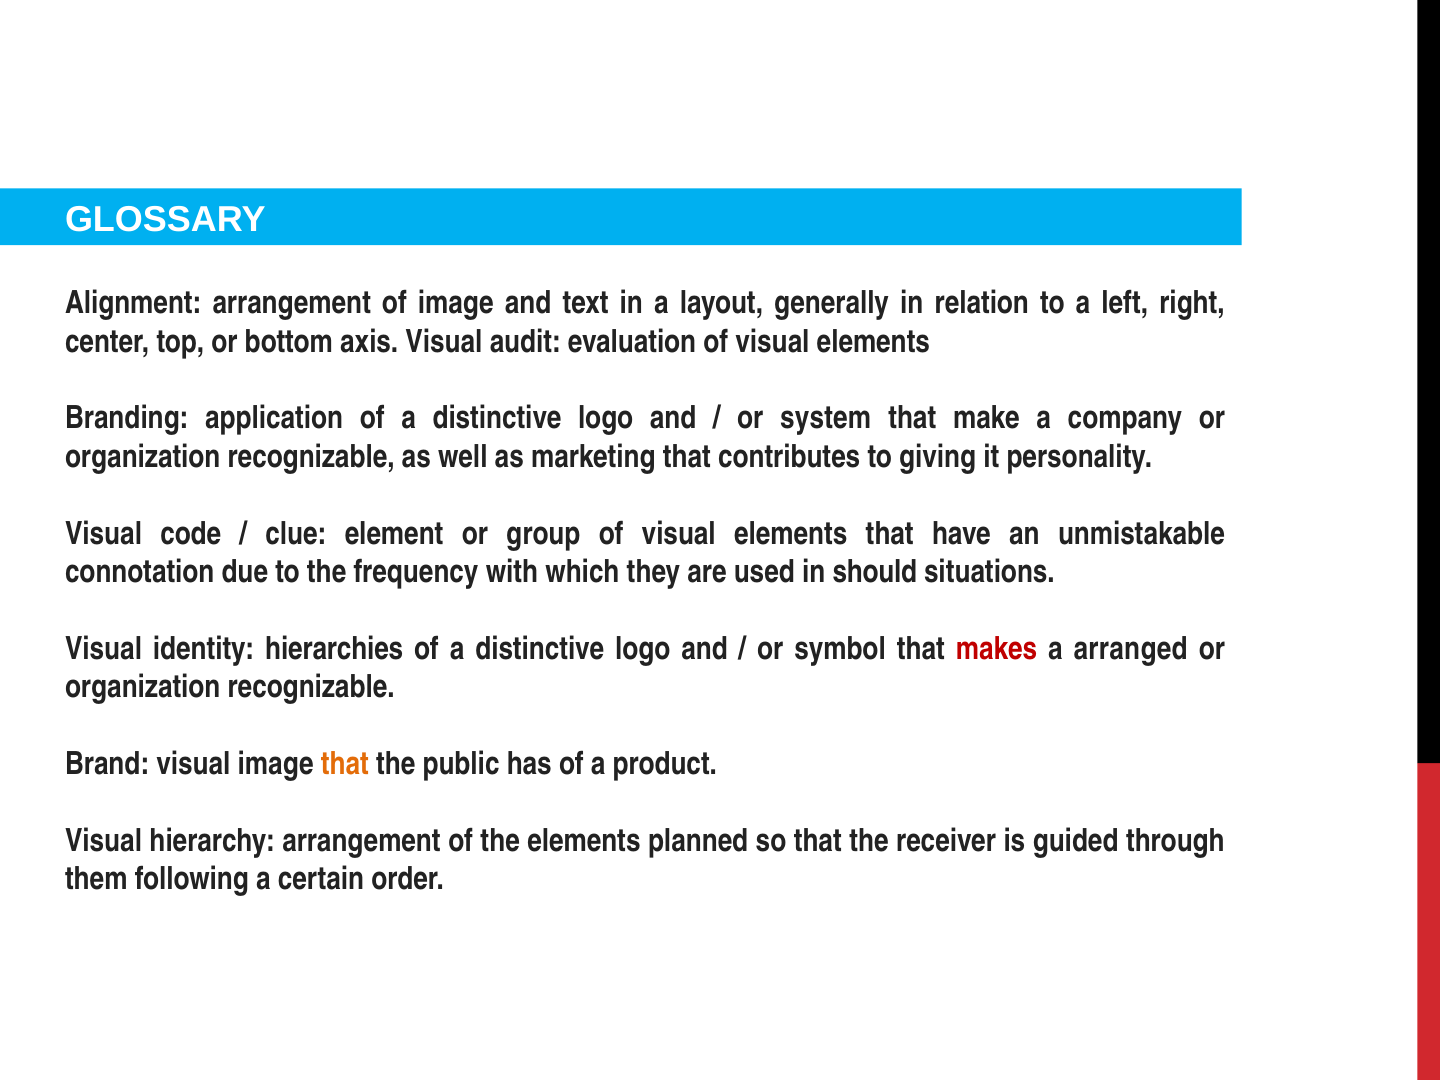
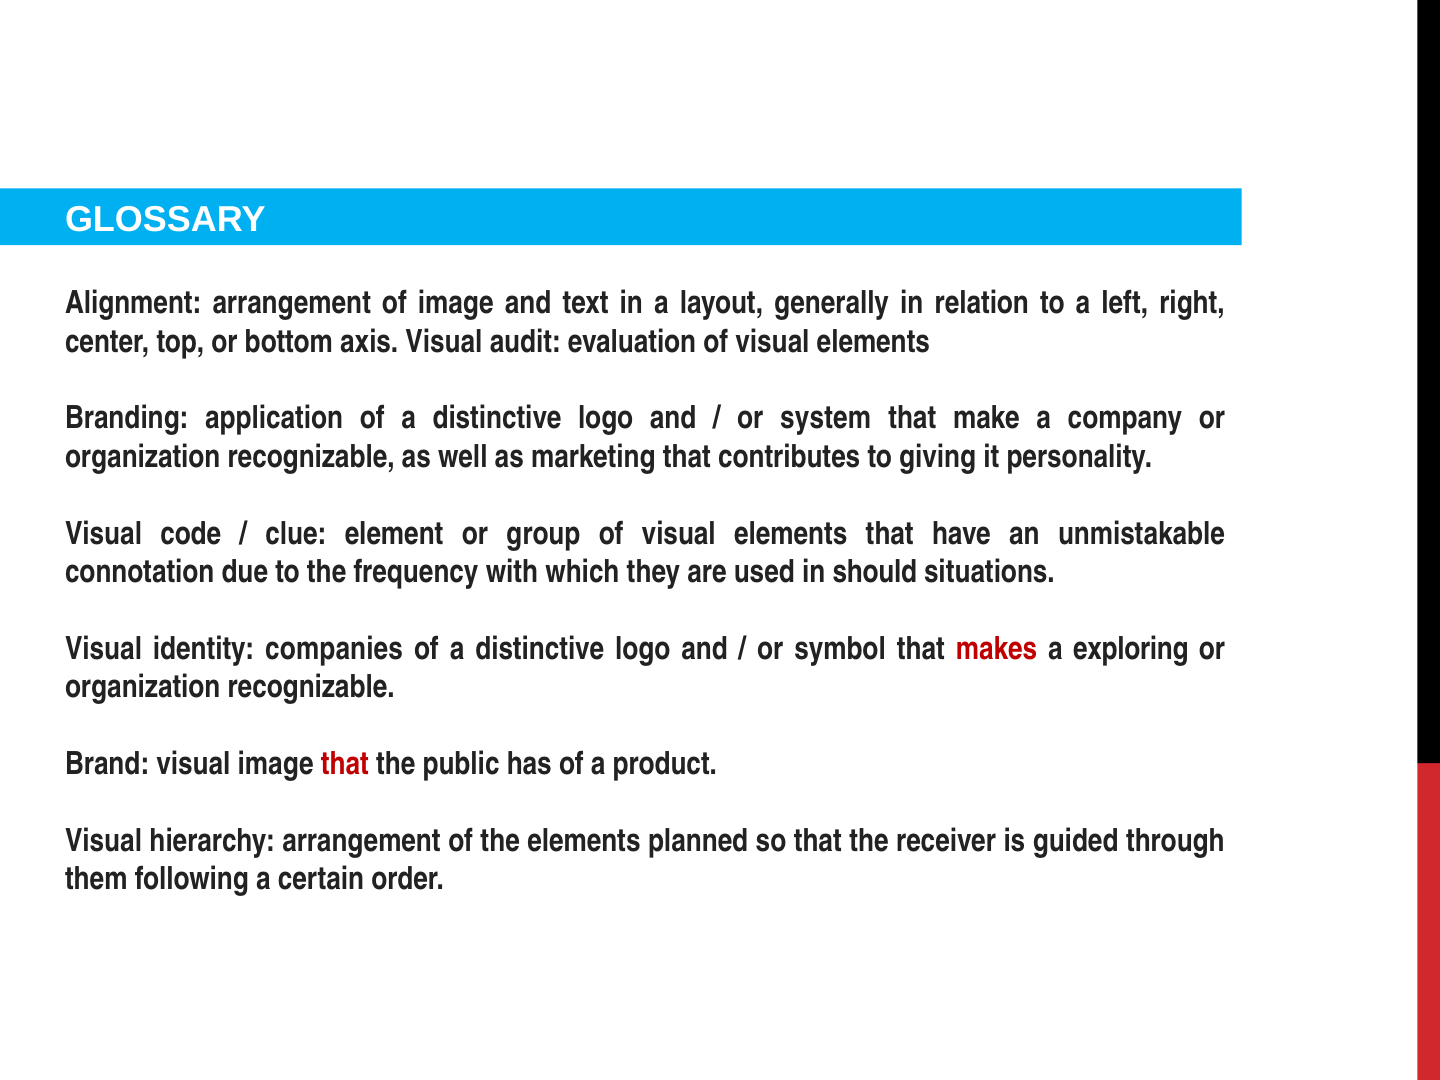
hierarchies: hierarchies -> companies (334, 649)
arranged: arranged -> exploring (1131, 649)
that colour: orange -> red (345, 764)
